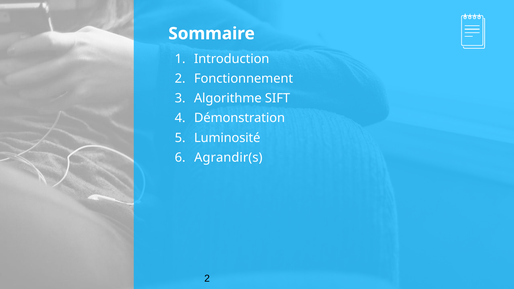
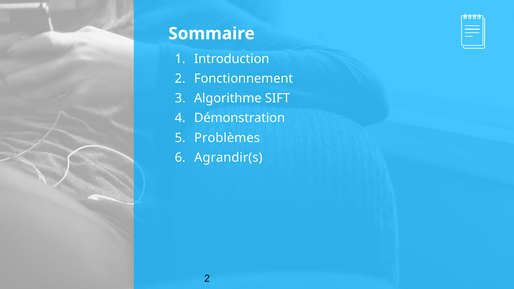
Luminosité: Luminosité -> Problèmes (227, 138)
